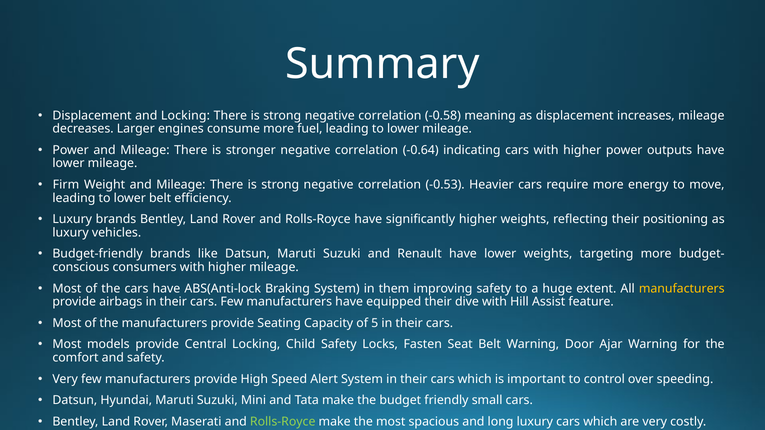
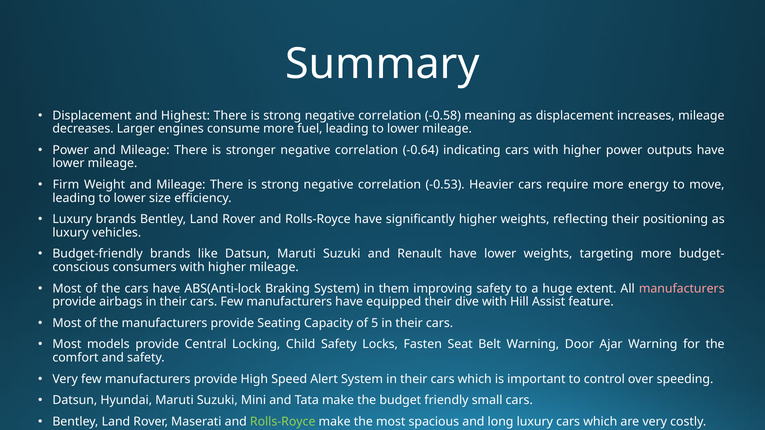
and Locking: Locking -> Highest (185, 116)
lower belt: belt -> size (160, 198)
manufacturers colour: yellow -> pink (682, 289)
